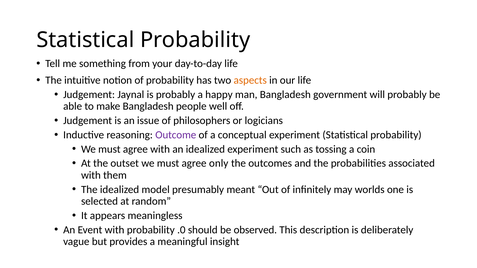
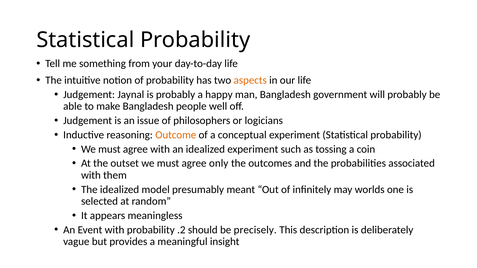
Outcome colour: purple -> orange (176, 135)
.0: .0 -> .2 (181, 230)
observed: observed -> precisely (255, 230)
